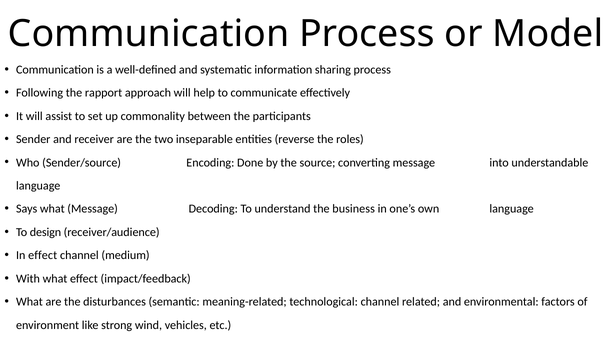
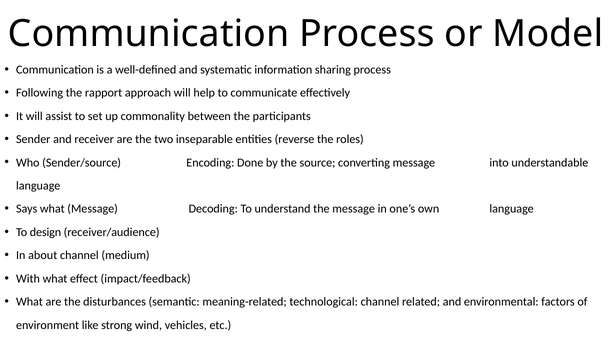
the business: business -> message (354, 209)
In effect: effect -> about (43, 256)
